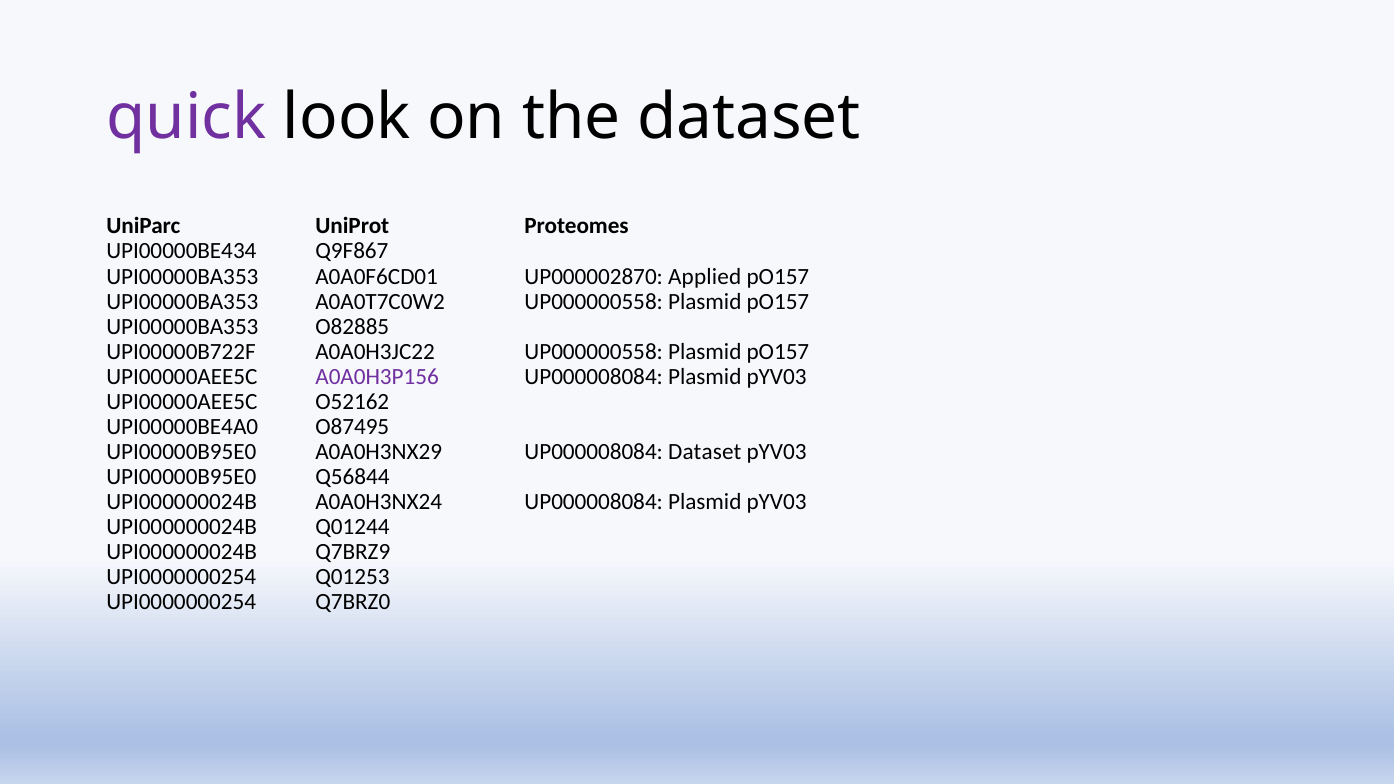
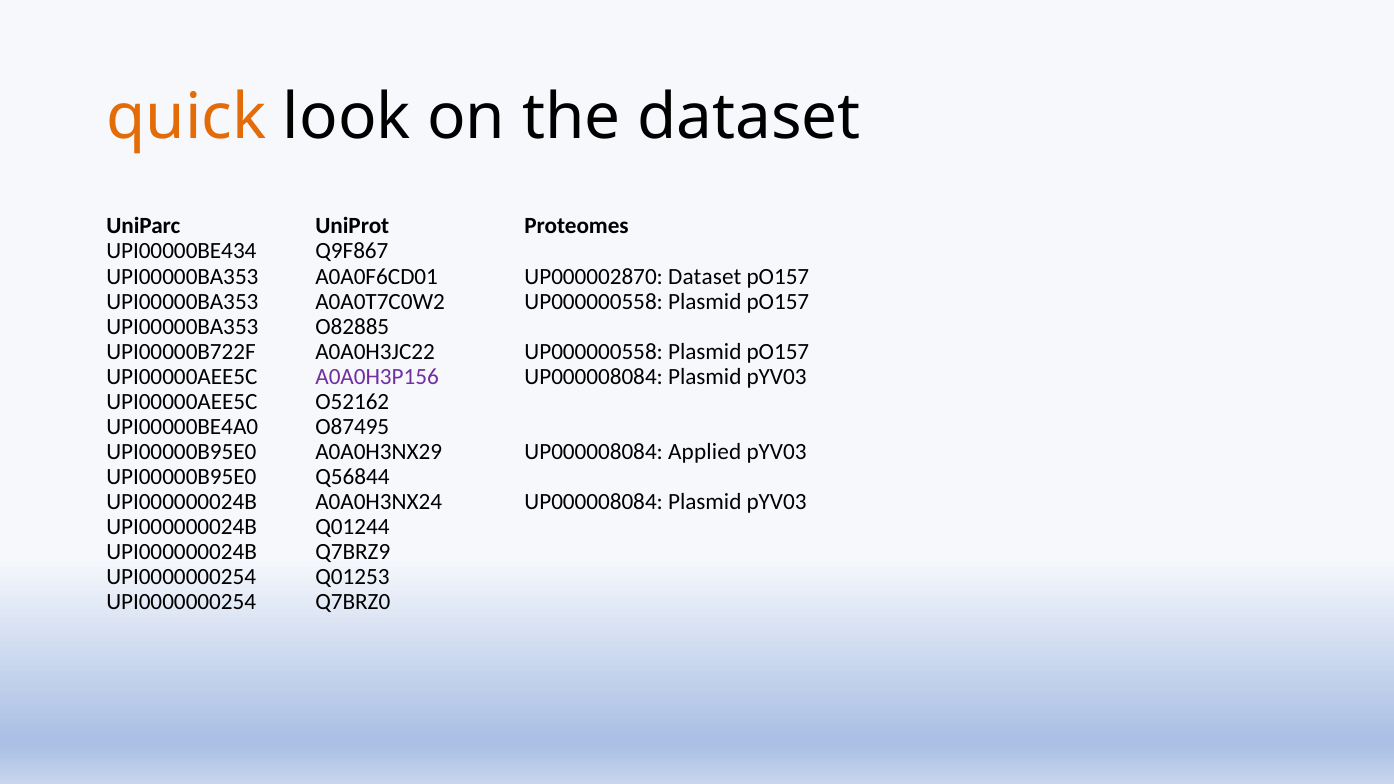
quick colour: purple -> orange (186, 117)
UP000002870 Applied: Applied -> Dataset (705, 276)
UP000008084 Dataset: Dataset -> Applied (705, 452)
